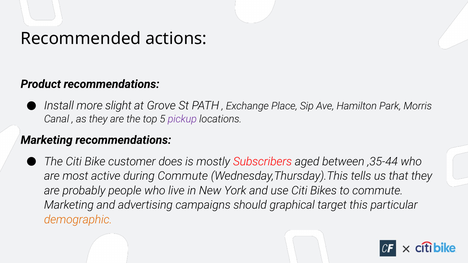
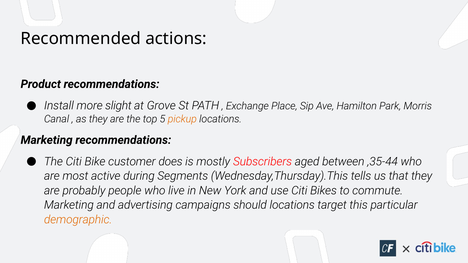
pickup colour: purple -> orange (182, 119)
during Commute: Commute -> Segments (183, 176)
should graphical: graphical -> locations (292, 205)
